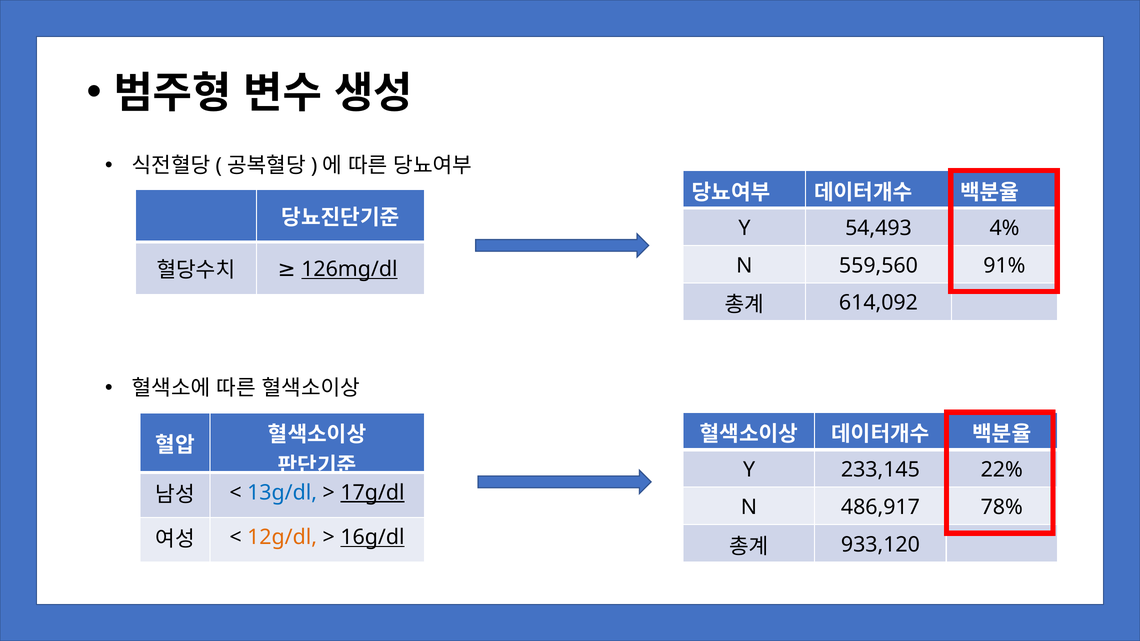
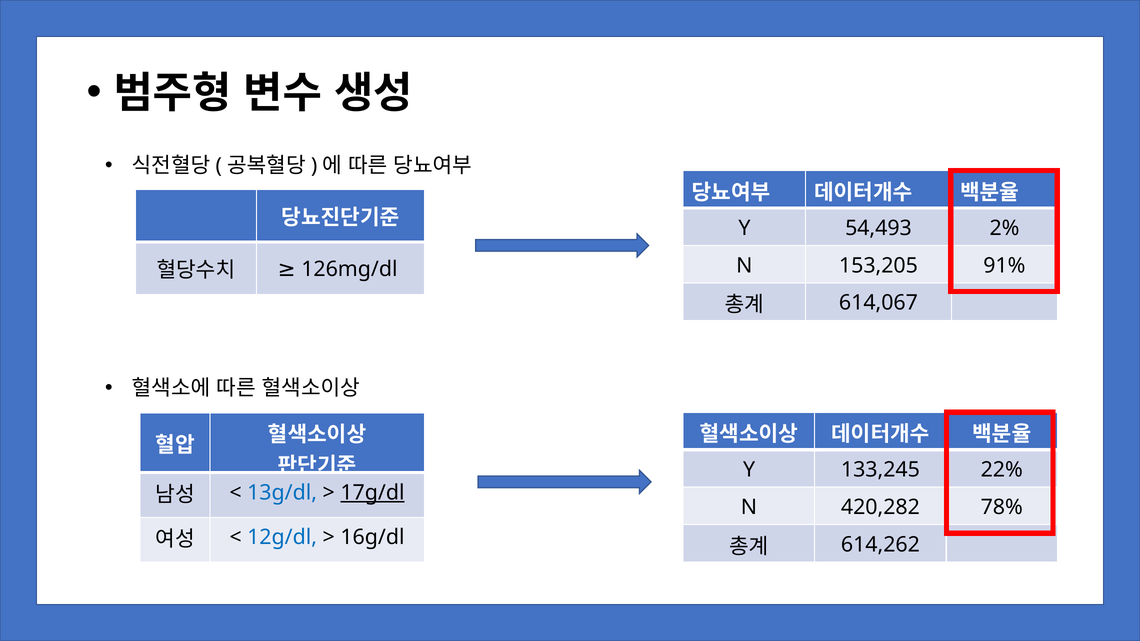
4%: 4% -> 2% (1004, 228)
559,560: 559,560 -> 153,205 (878, 266)
126mg/dl underline: present -> none (349, 269)
614,092: 614,092 -> 614,067 (878, 303)
233,145: 233,145 -> 133,245 (880, 470)
486,917: 486,917 -> 420,282 (880, 507)
12g/dl colour: orange -> blue (282, 538)
16g/dl underline: present -> none (372, 538)
933,120: 933,120 -> 614,262 (880, 545)
